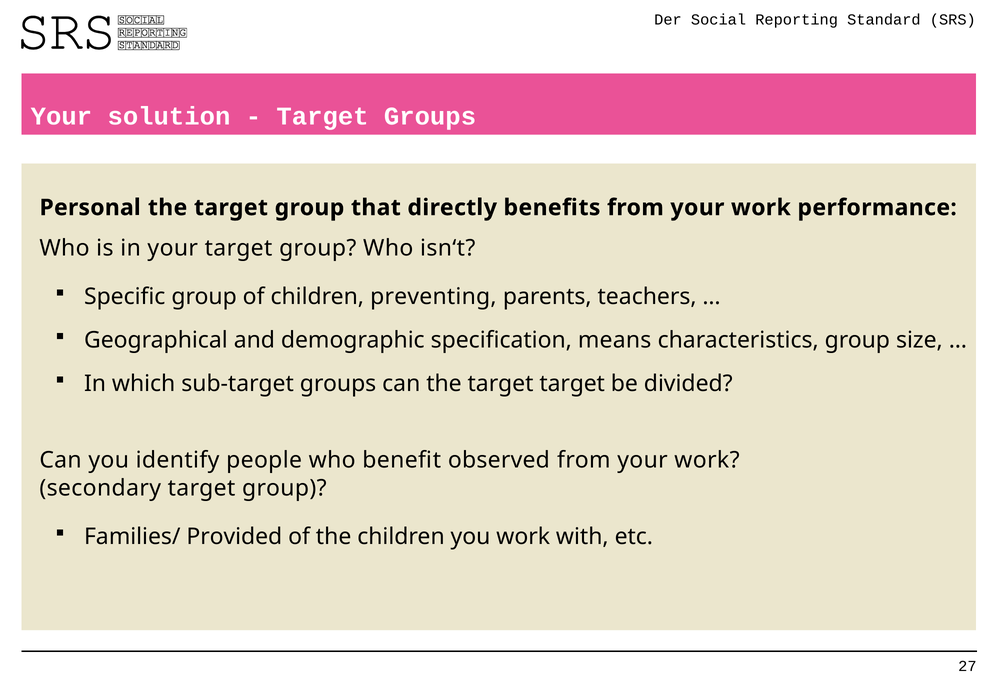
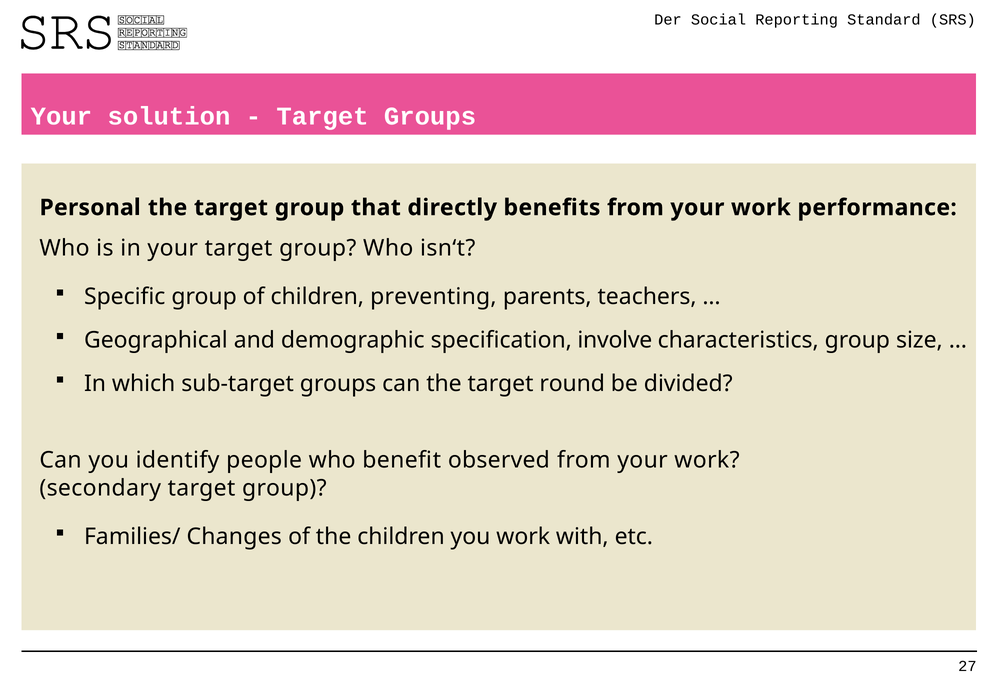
means: means -> involve (615, 341)
target target: target -> round (572, 384)
Provided: Provided -> Changes (234, 537)
